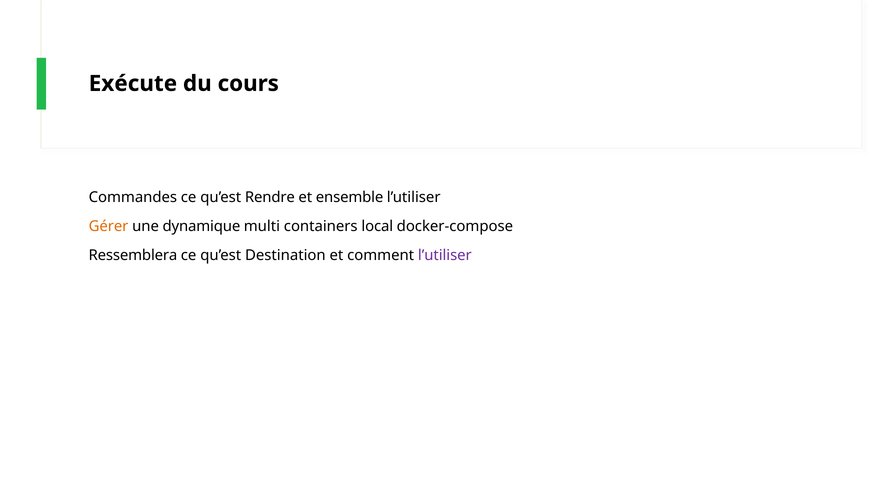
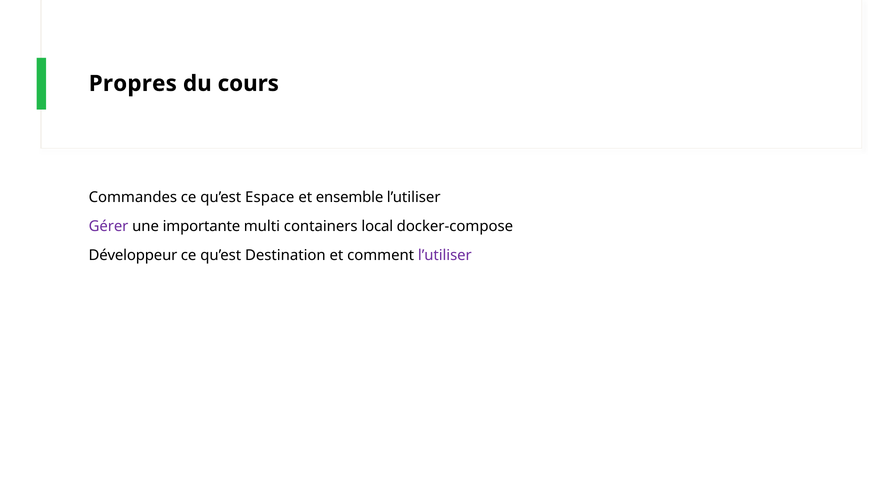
Exécute: Exécute -> Propres (133, 84)
Rendre: Rendre -> Espace (270, 197)
Gérer colour: orange -> purple (109, 226)
dynamique: dynamique -> importante (201, 226)
Ressemblera: Ressemblera -> Développeur (133, 255)
